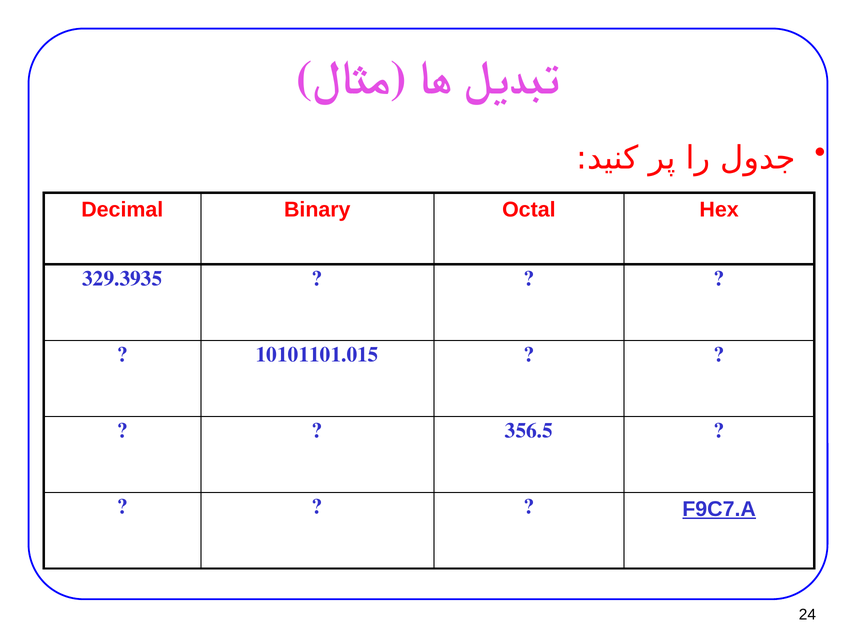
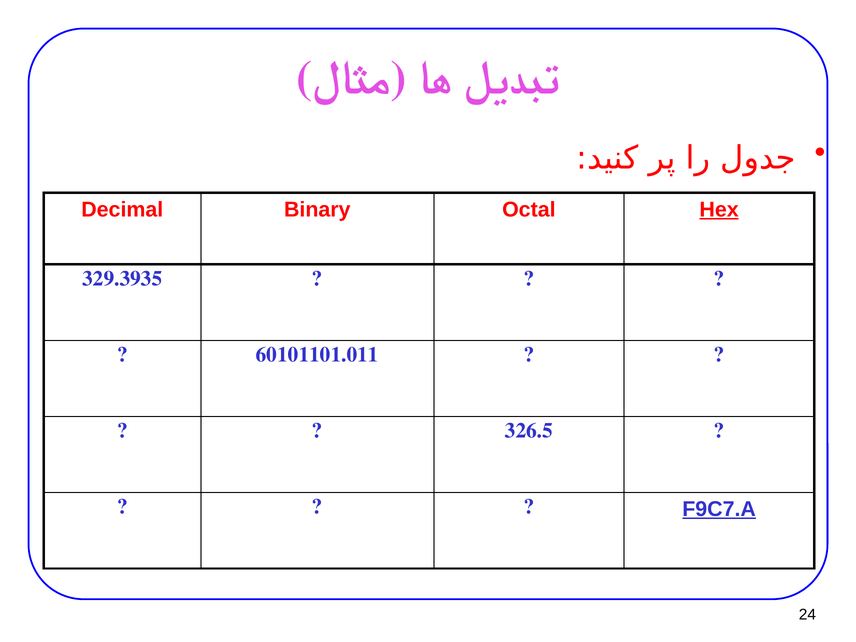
Hex underline: none -> present (719, 210)
10101101.015: 10101101.015 -> 60101101.011 (317, 355)
356.5: 356.5 -> 326.5 (529, 431)
